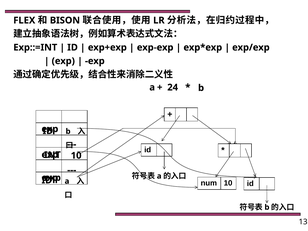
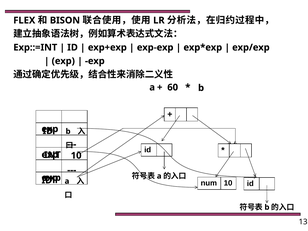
24: 24 -> 60 (173, 87)
